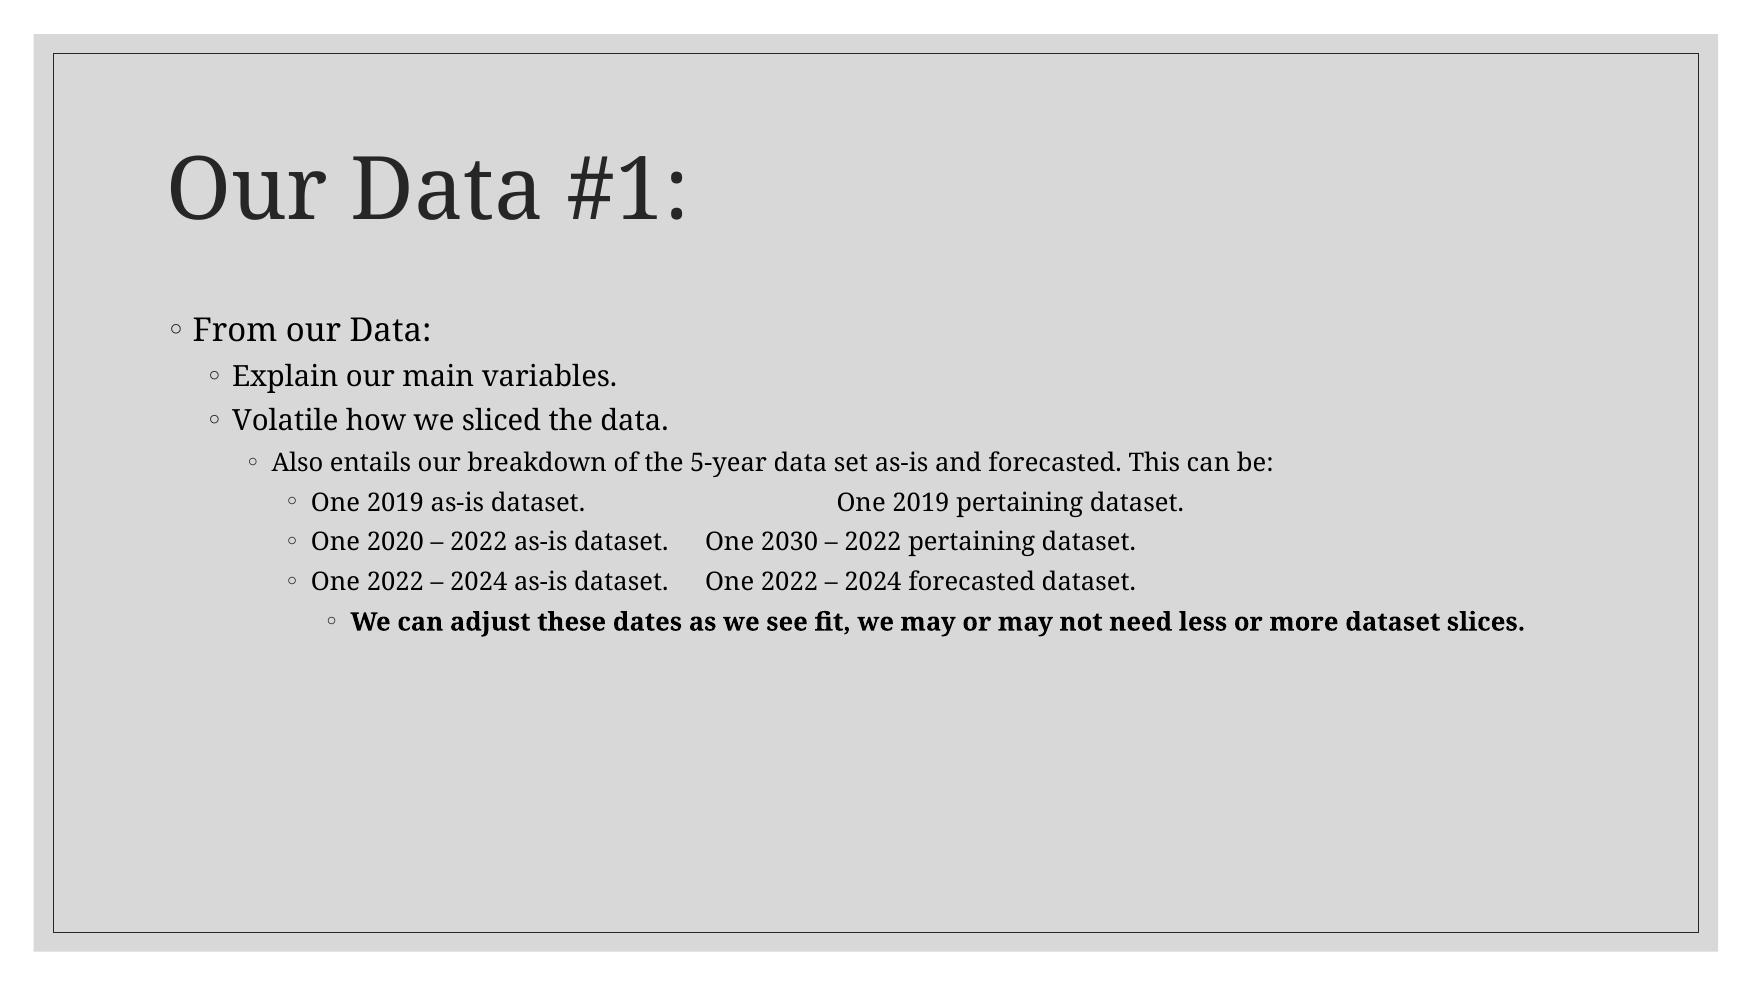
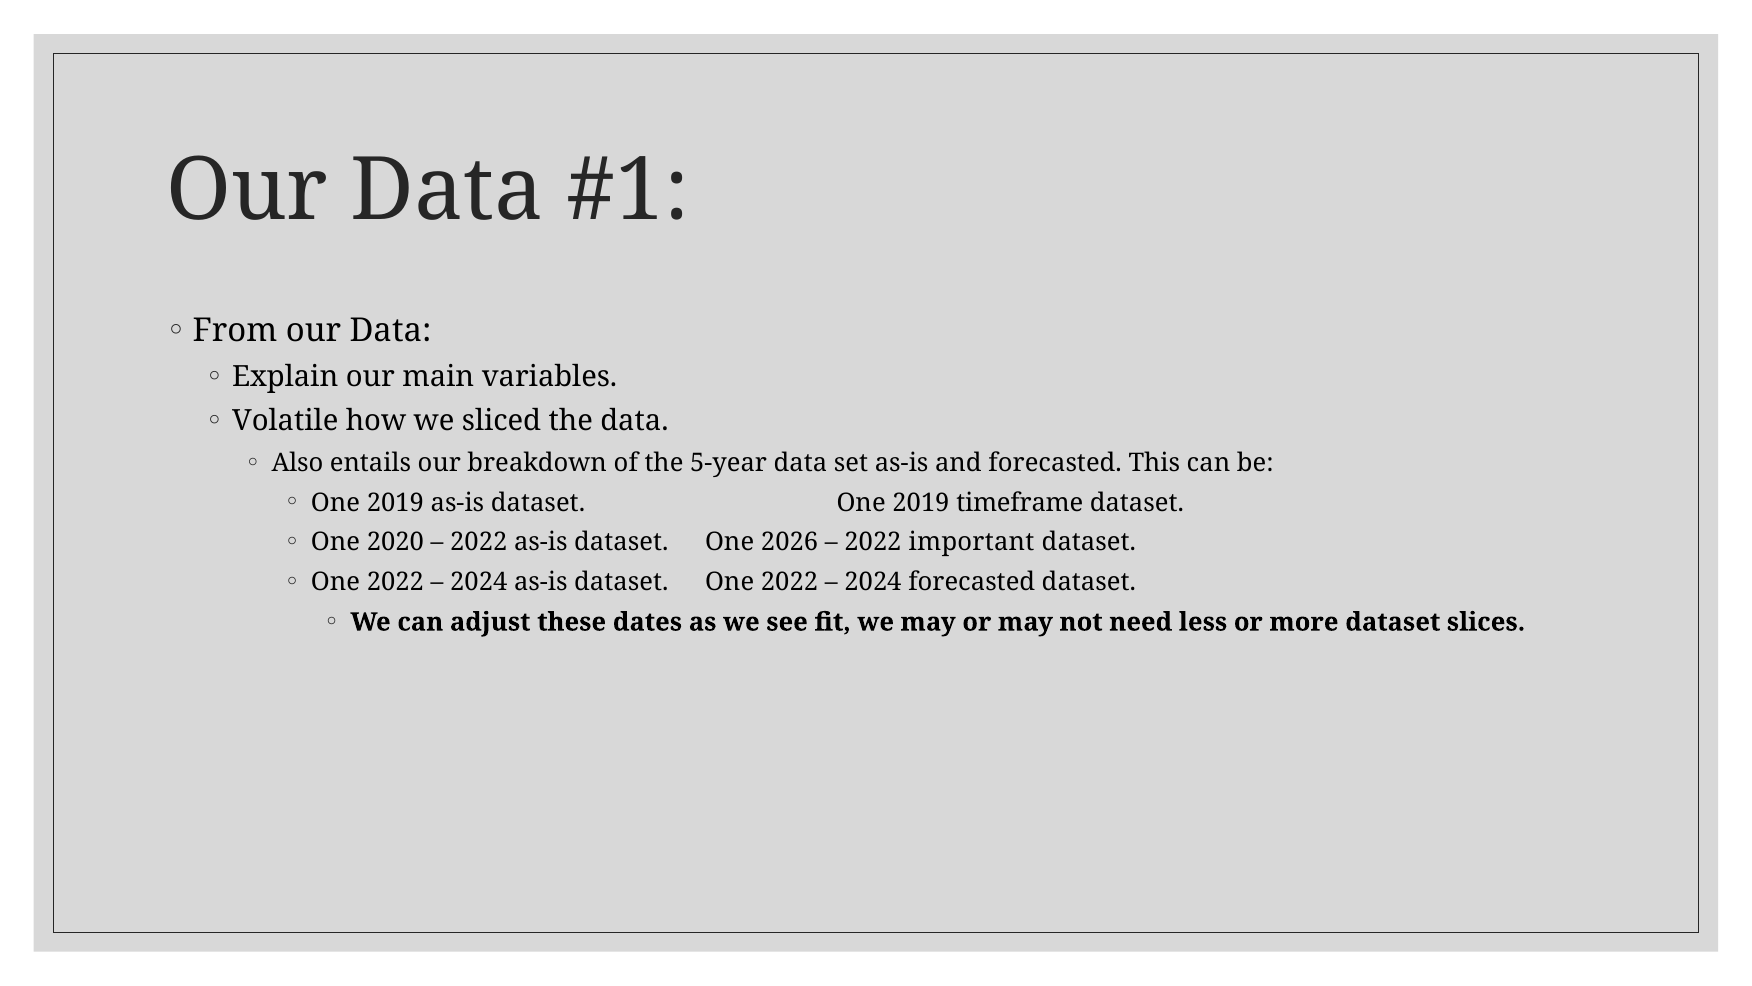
2019 pertaining: pertaining -> timeframe (1020, 502)
2030: 2030 -> 2026 (790, 542)
2022 pertaining: pertaining -> important (972, 542)
